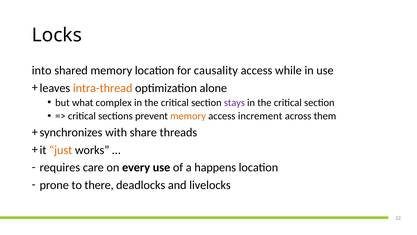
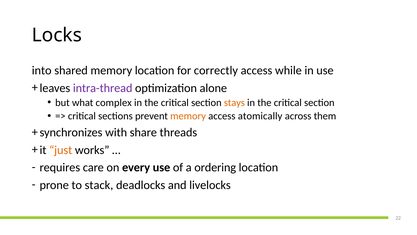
causality: causality -> correctly (216, 71)
intra-thread colour: orange -> purple (103, 88)
stays colour: purple -> orange (234, 102)
increment: increment -> atomically (260, 116)
happens: happens -> ordering (215, 167)
there: there -> stack (99, 185)
